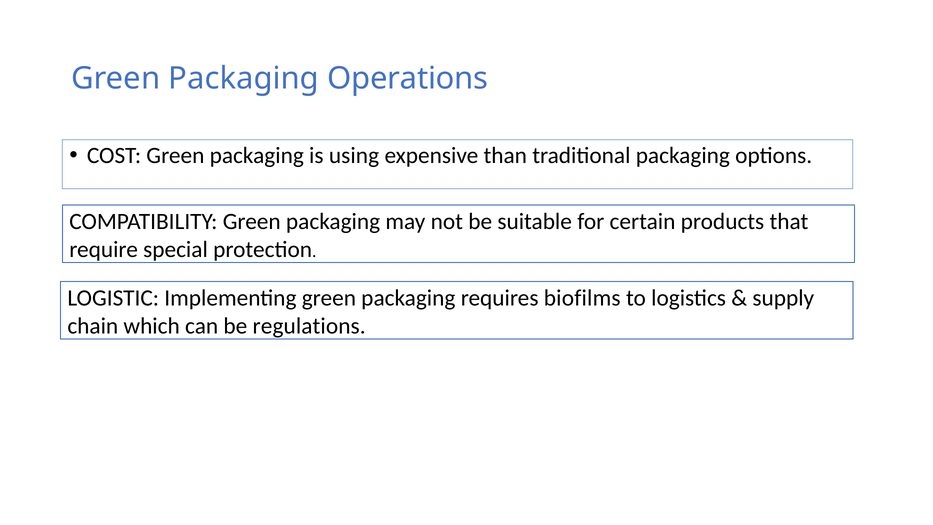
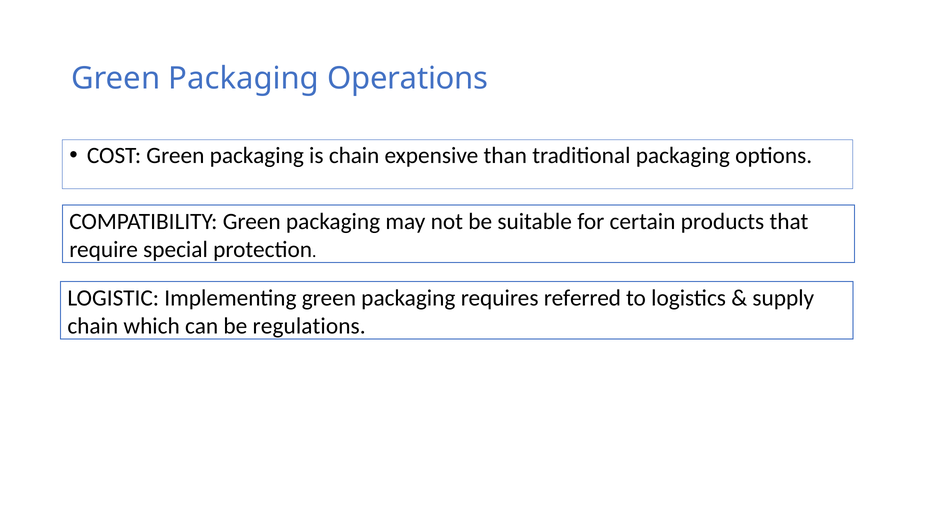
is using: using -> chain (354, 156)
biofilms: biofilms -> referred (582, 298)
